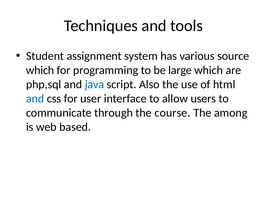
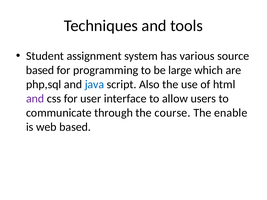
which: which -> based (40, 70)
and colour: blue -> purple (35, 99)
among: among -> enable (231, 113)
